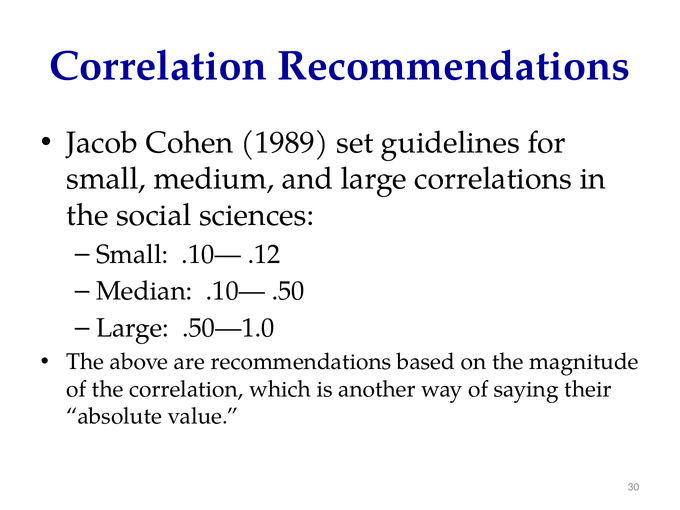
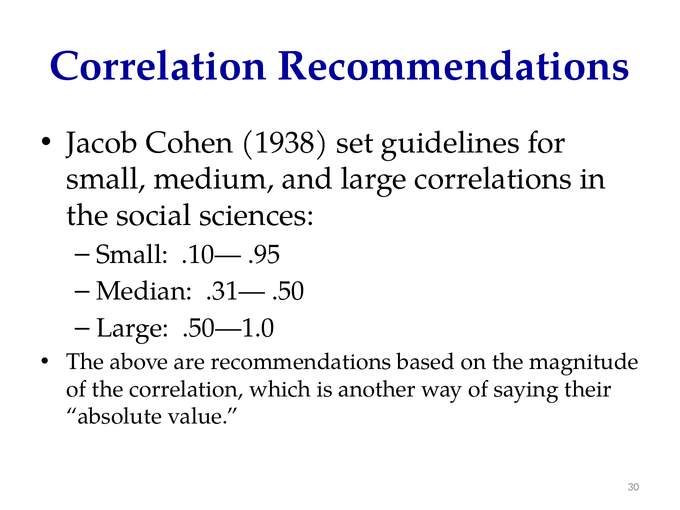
1989: 1989 -> 1938 (285, 143)
.12: .12 -> .95 (264, 254)
Median .10—: .10— -> .31— (235, 291)
